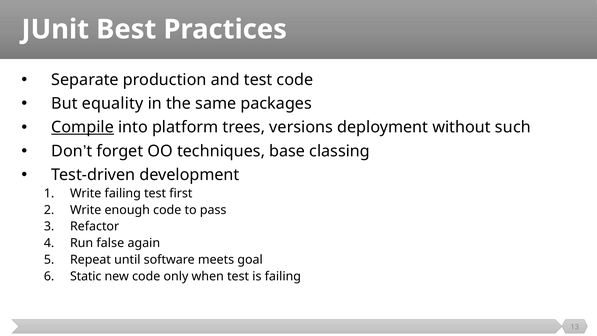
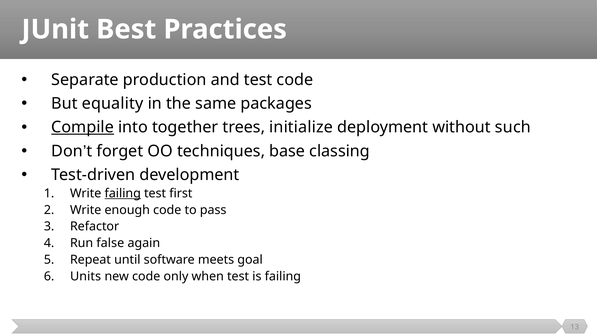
platform: platform -> together (185, 127)
versions: versions -> initialize (301, 127)
failing underline: none -> present (123, 193)
Static: Static -> Units (86, 276)
